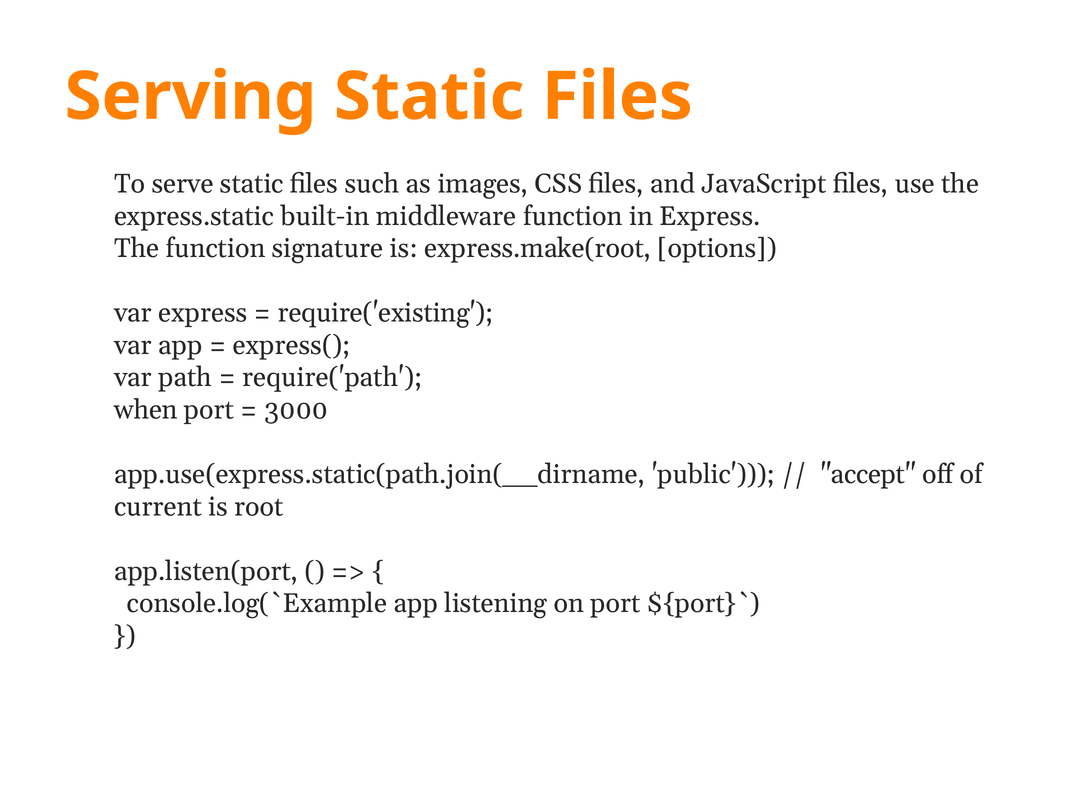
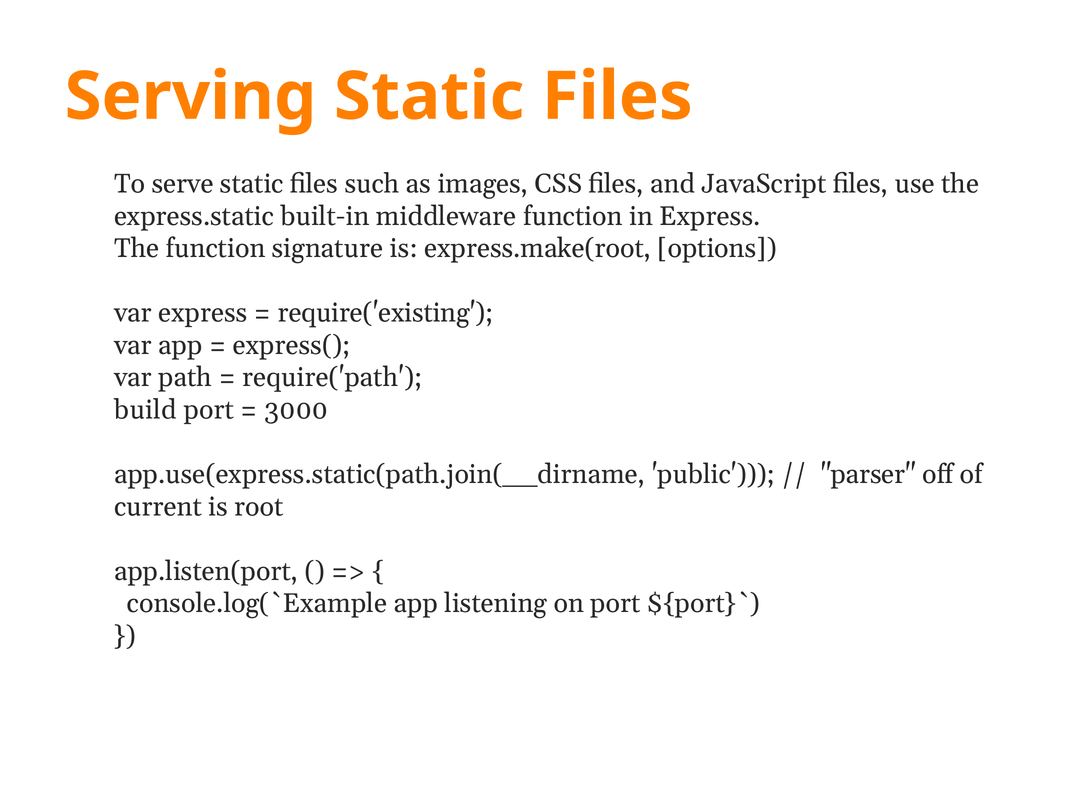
when: when -> build (146, 410)
accept: accept -> parser (868, 474)
